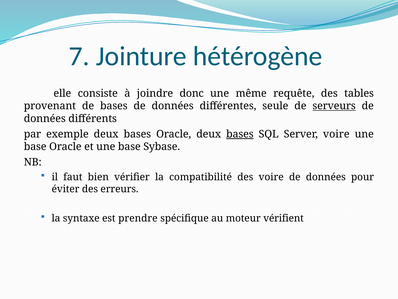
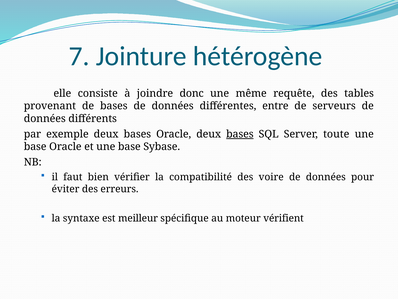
seule: seule -> entre (275, 106)
serveurs underline: present -> none (334, 106)
Server voire: voire -> toute (336, 134)
prendre: prendre -> meilleur (138, 218)
